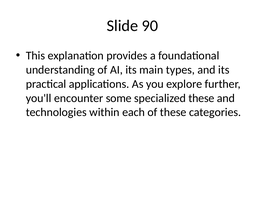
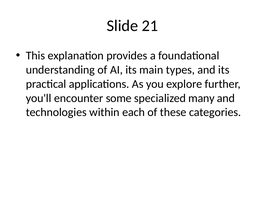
90: 90 -> 21 (150, 26)
specialized these: these -> many (201, 98)
